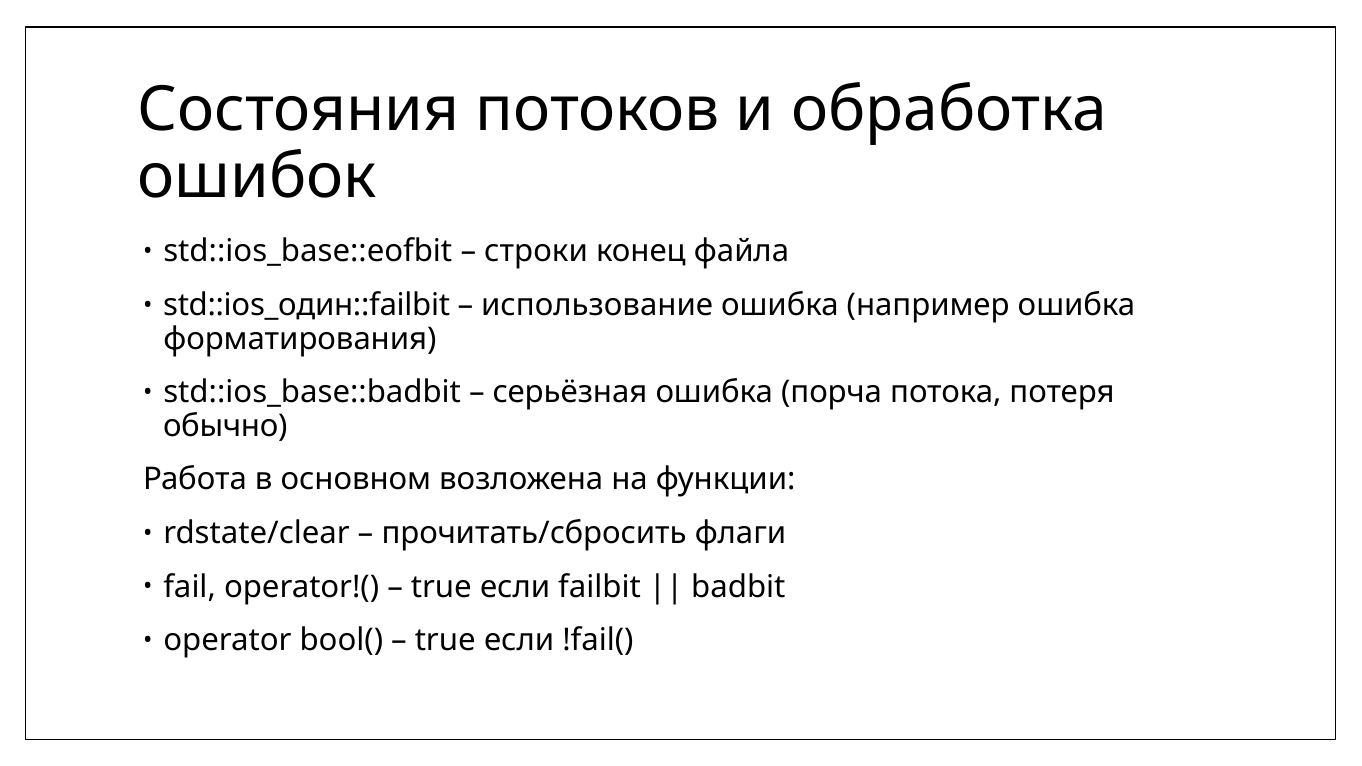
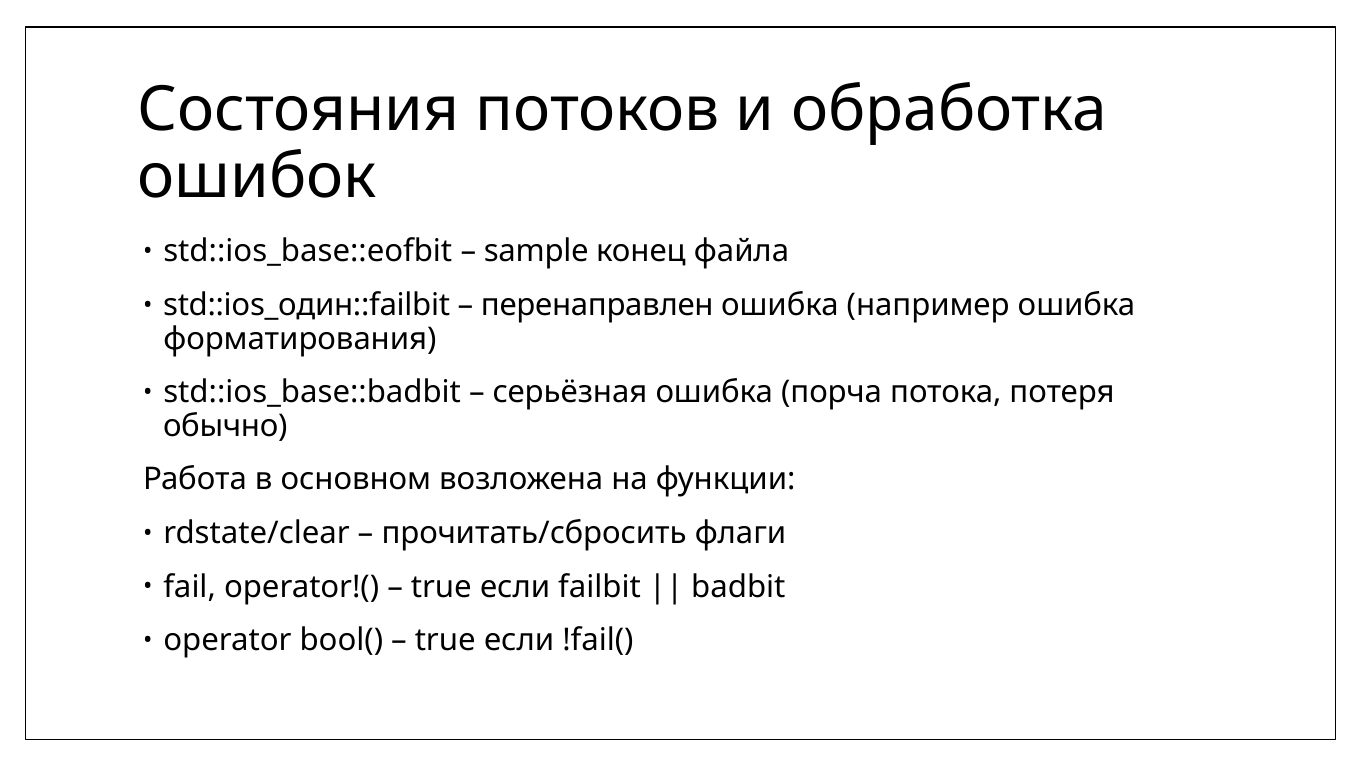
строки: строки -> sample (536, 252)
использование: использование -> перенаправлен (597, 305)
